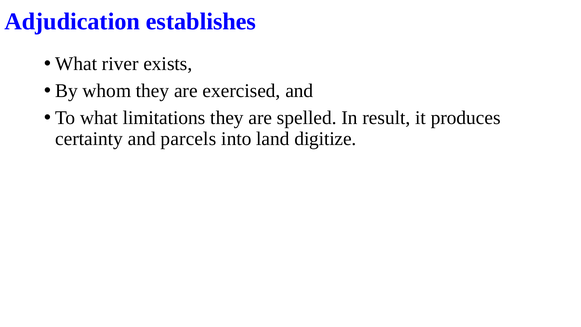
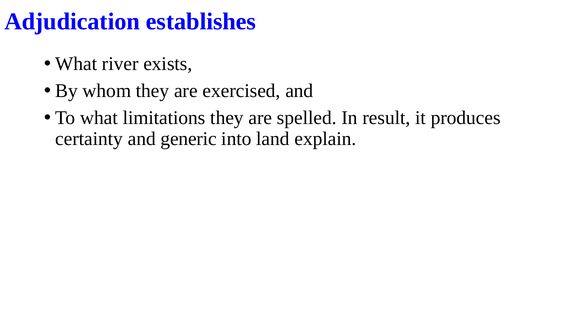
parcels: parcels -> generic (189, 139)
digitize: digitize -> explain (325, 139)
